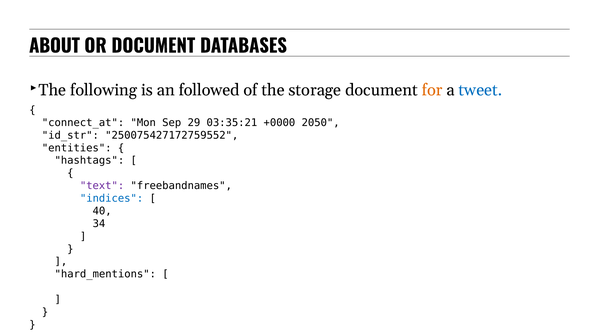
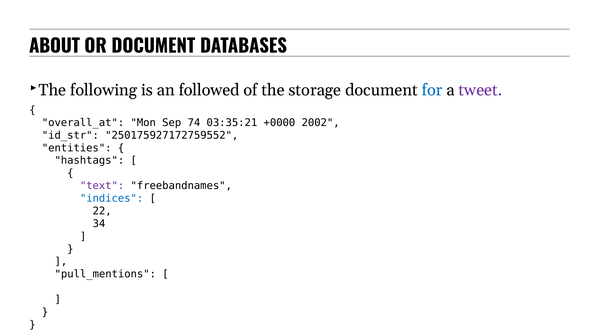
for colour: orange -> blue (432, 90)
tweet colour: blue -> purple (480, 90)
connect_at: connect_at -> overall_at (83, 123)
29: 29 -> 74 (194, 123)
2050: 2050 -> 2002 (321, 123)
250075427172759552: 250075427172759552 -> 250175927172759552 (172, 135)
40: 40 -> 22 (102, 211)
hard_mentions: hard_mentions -> pull_mentions (105, 274)
